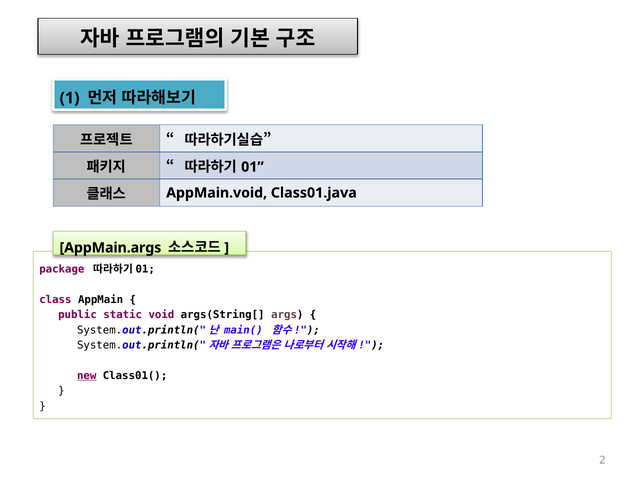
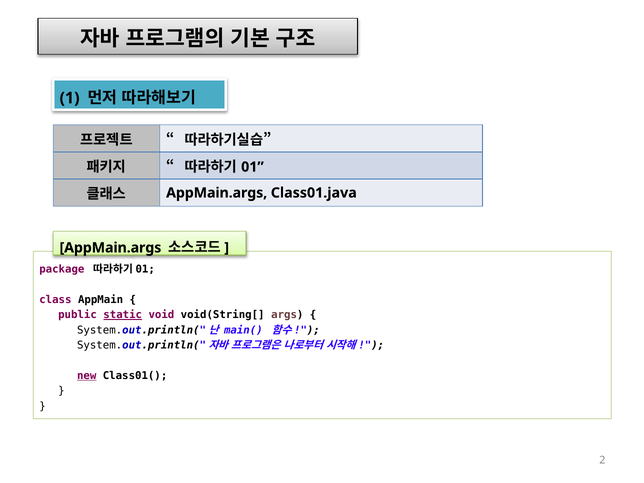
AppMain.void: AppMain.void -> AppMain.args (217, 193)
static underline: none -> present (123, 315)
args(String[: args(String[ -> void(String[ (223, 315)
